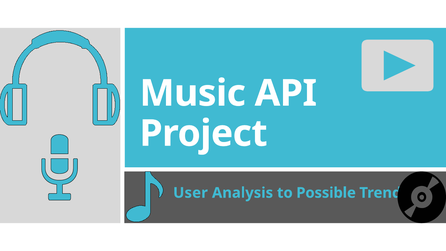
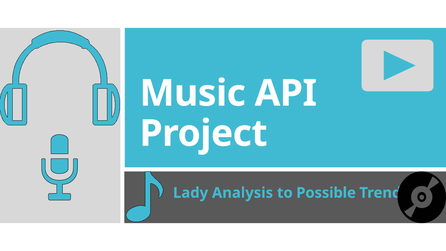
User: User -> Lady (191, 193)
